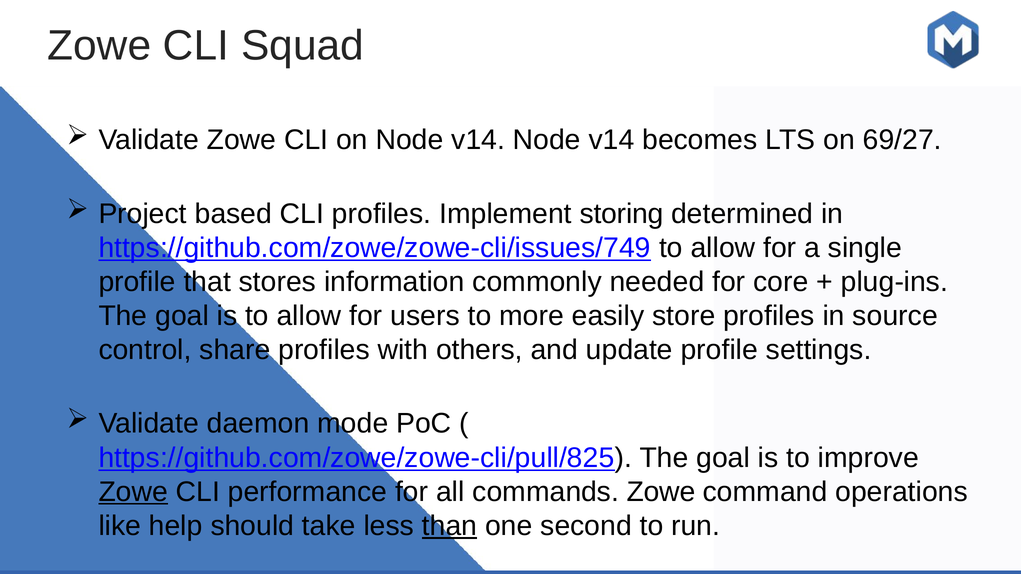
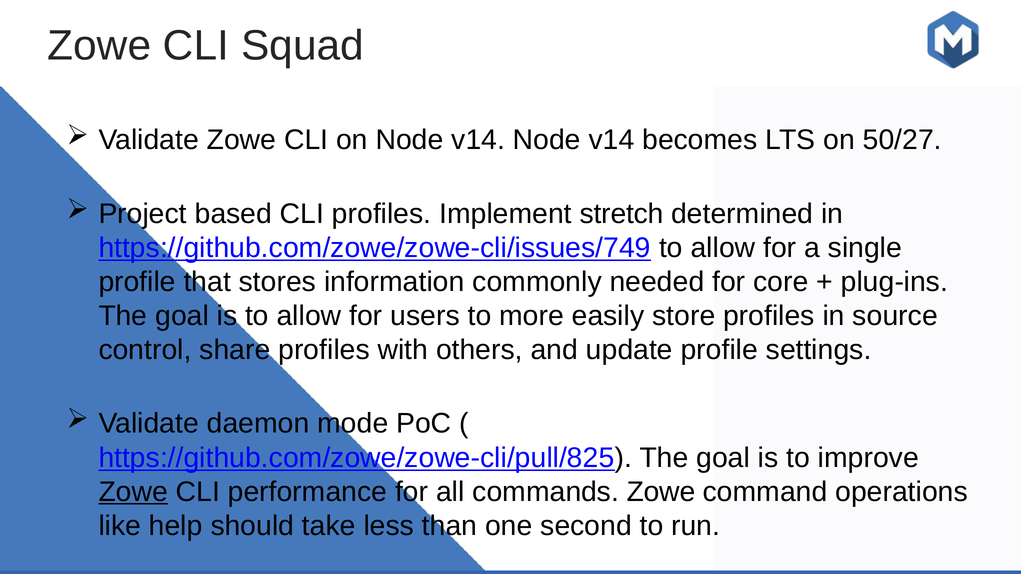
69/27: 69/27 -> 50/27 (902, 140)
storing: storing -> stretch (622, 214)
than underline: present -> none (450, 526)
